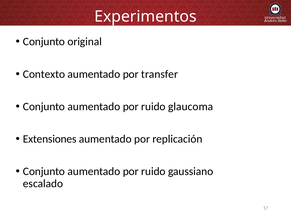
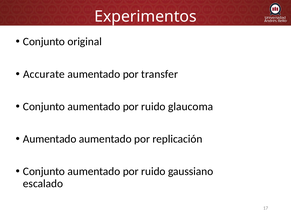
Contexto: Contexto -> Accurate (44, 74)
Extensiones: Extensiones -> Aumentado (50, 139)
